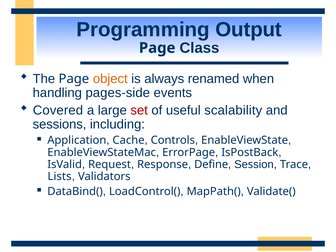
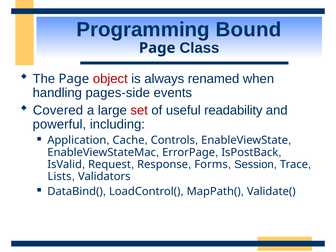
Output: Output -> Bound (248, 30)
object colour: orange -> red (110, 79)
scalability: scalability -> readability (233, 110)
sessions: sessions -> powerful (59, 124)
Define: Define -> Forms (211, 164)
